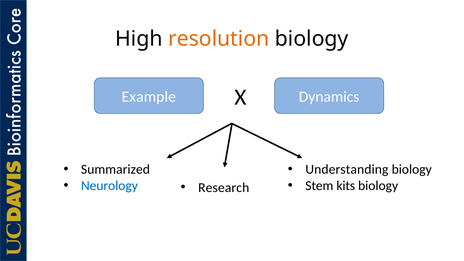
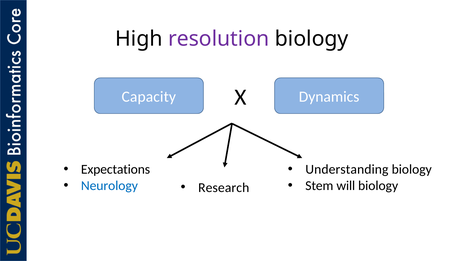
resolution colour: orange -> purple (219, 39)
Example: Example -> Capacity (149, 97)
Summarized: Summarized -> Expectations (116, 169)
kits: kits -> will (346, 186)
